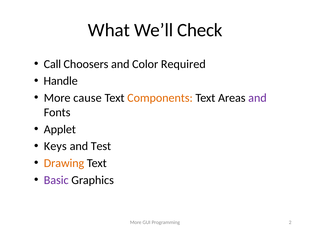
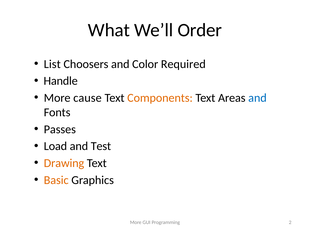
Check: Check -> Order (200, 30)
Call: Call -> List (52, 64)
and colour: purple -> blue (257, 98)
Applet: Applet -> Passes (60, 129)
Keys: Keys -> Load (55, 146)
Basic colour: purple -> orange (56, 180)
